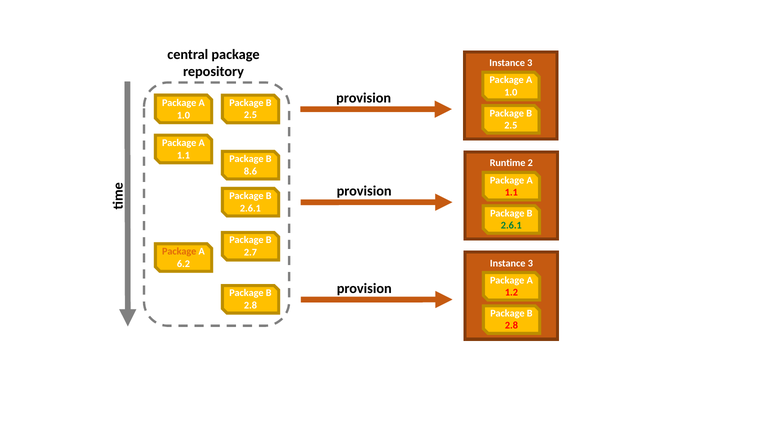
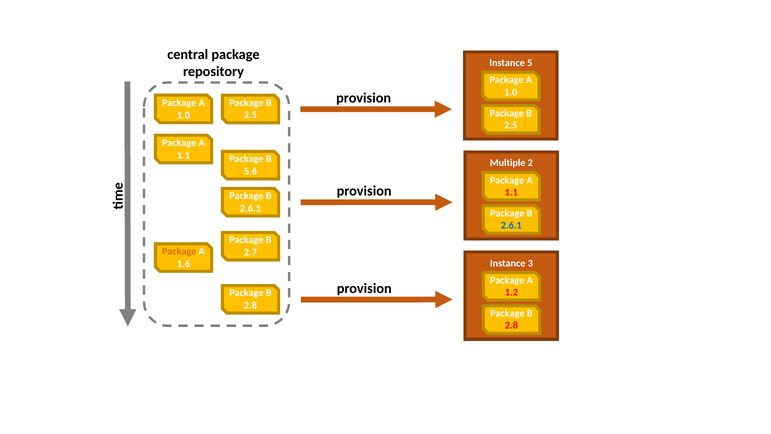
3: 3 -> 5 (530, 63)
Runtime: Runtime -> Multiple (508, 163)
8.6: 8.6 -> 5.6 (250, 171)
2.6.1 colour: green -> blue (511, 225)
6.2: 6.2 -> 1.6 (183, 264)
